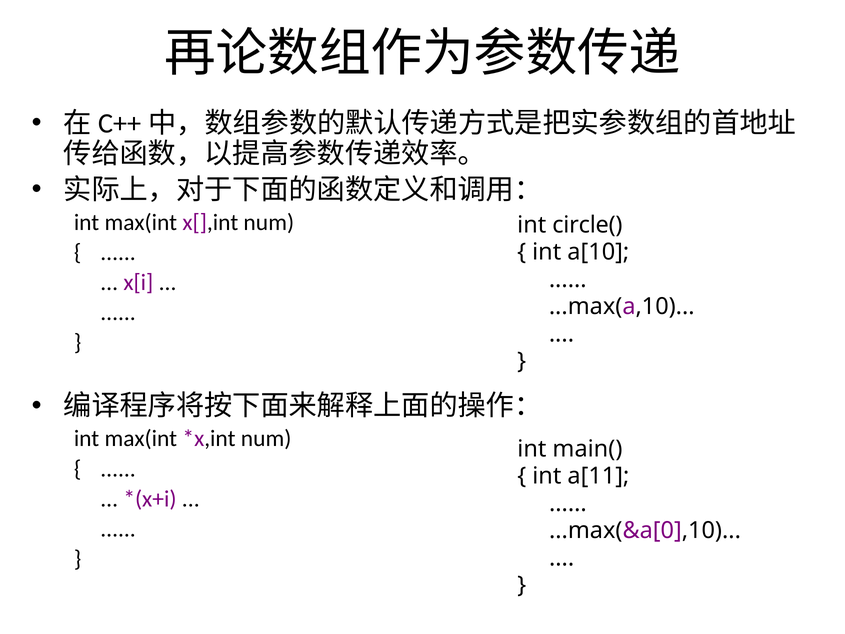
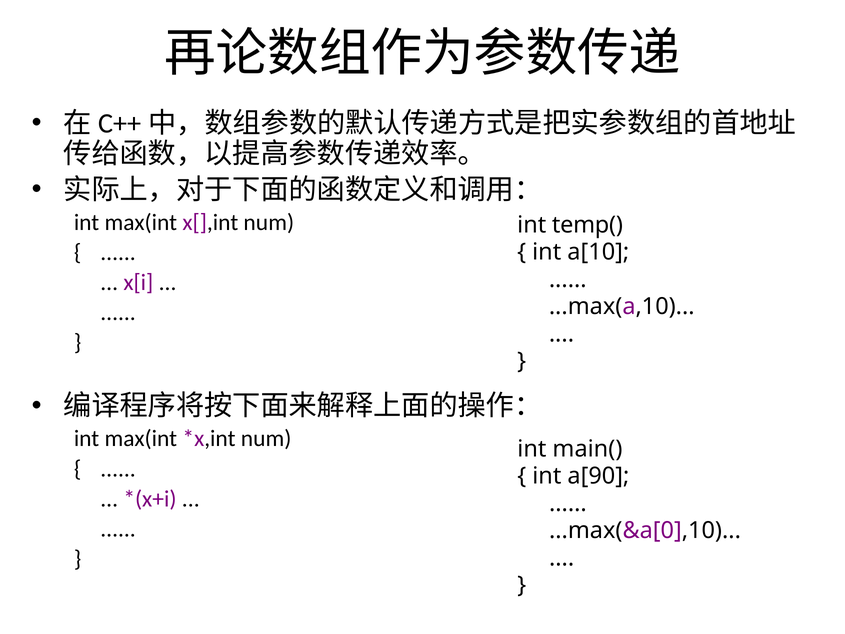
circle(: circle( -> temp( (587, 225)
a[11: a[11 -> a[90 (598, 476)
